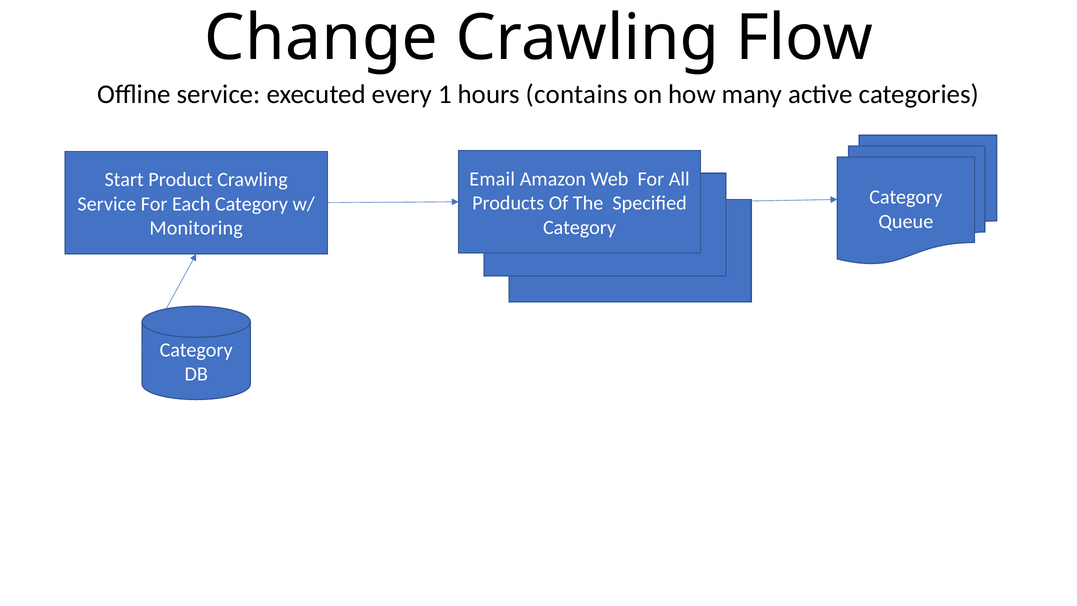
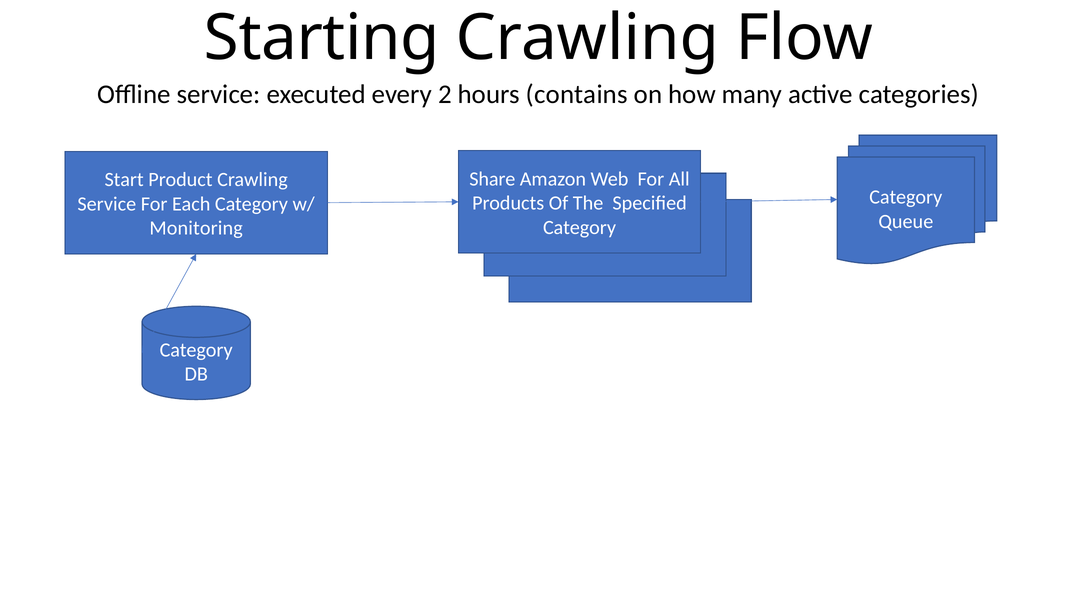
Change: Change -> Starting (322, 38)
1: 1 -> 2 (445, 94)
Email: Email -> Share (492, 179)
